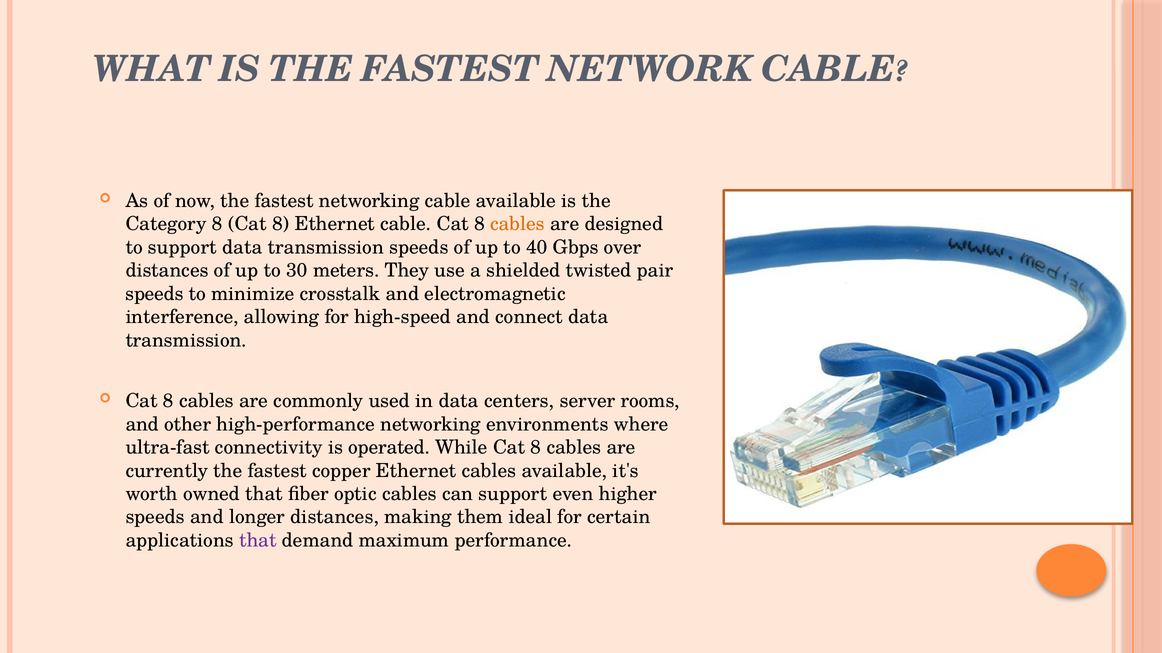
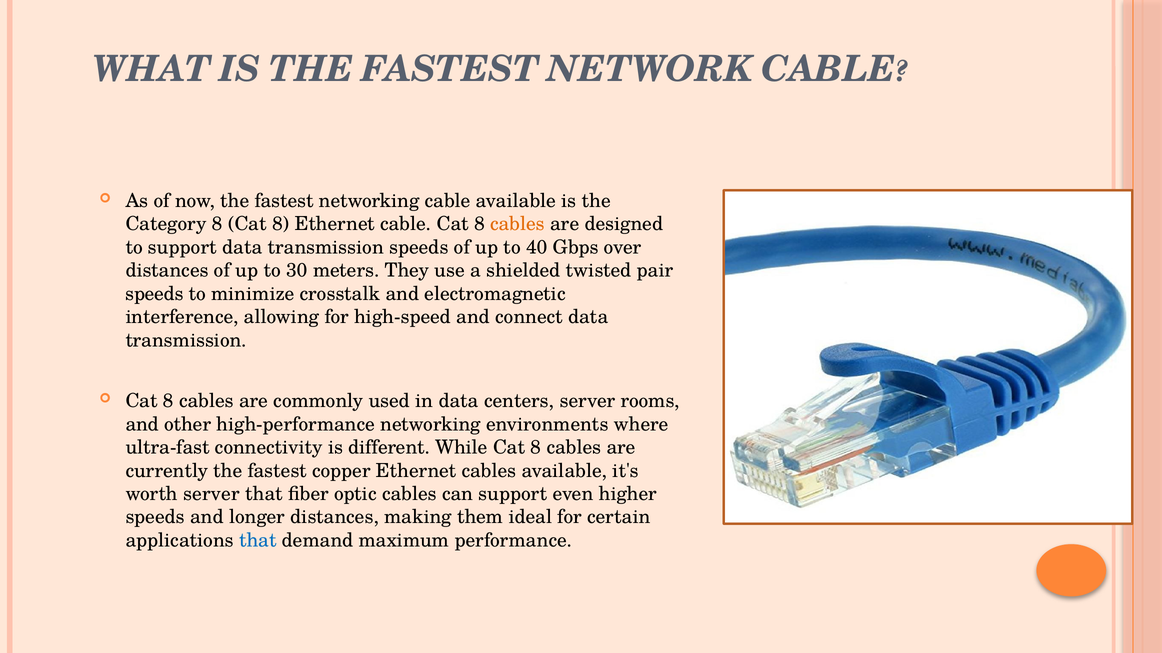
operated: operated -> different (389, 448)
worth owned: owned -> server (211, 494)
that colour: purple -> blue (258, 541)
